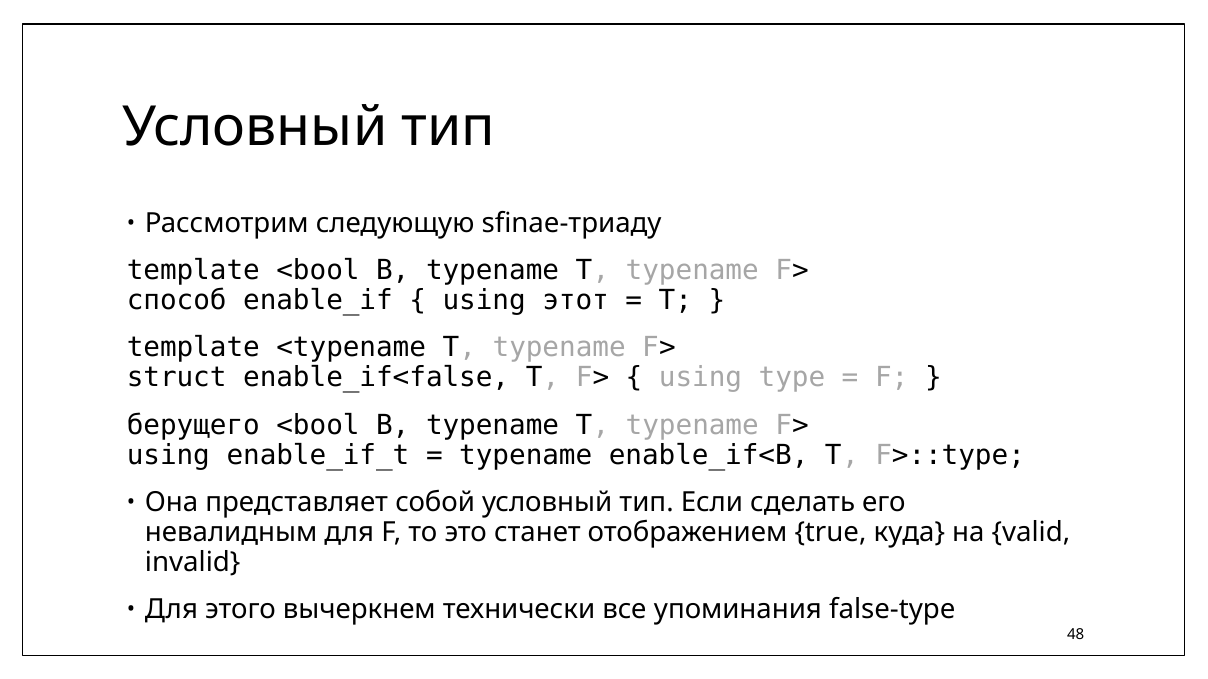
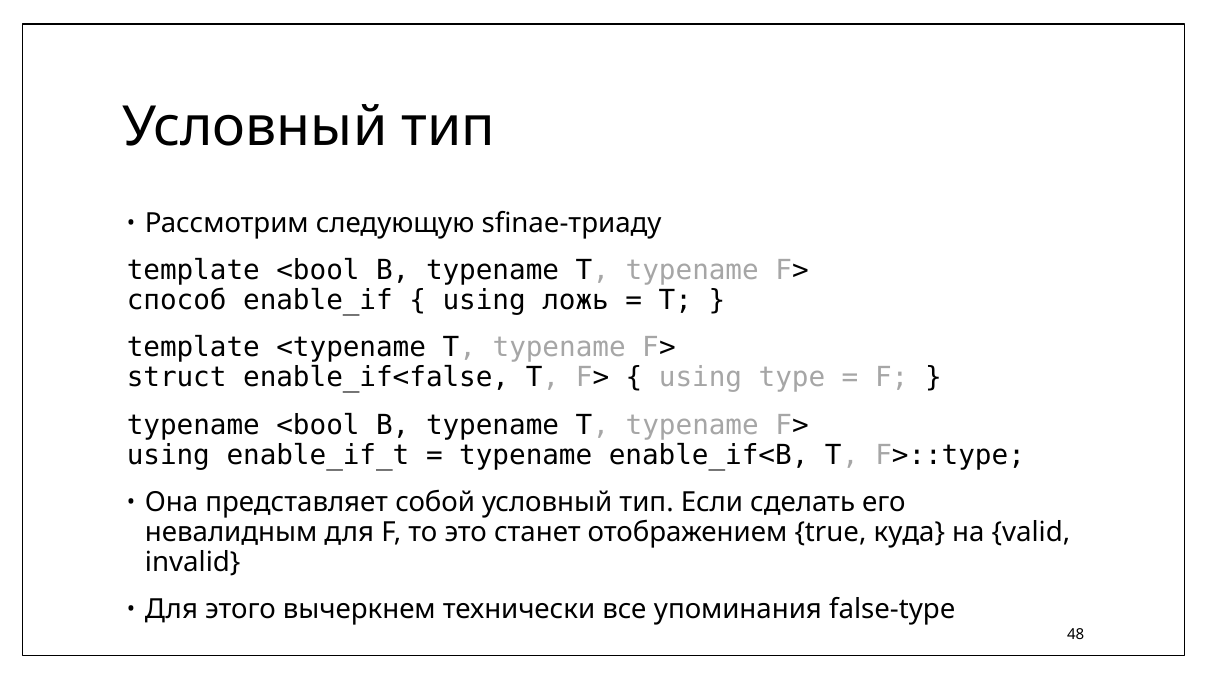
этот: этот -> ложь (576, 301)
берущего: берущего -> typename (193, 425)
